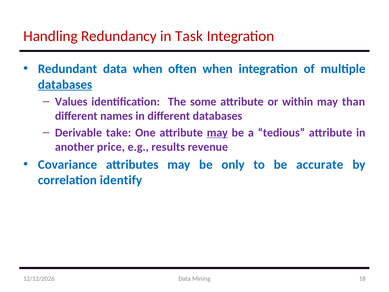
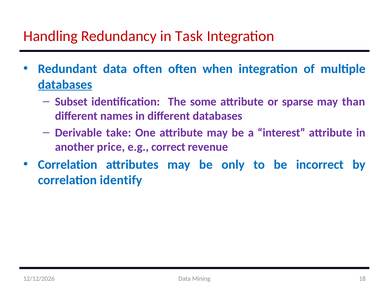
data when: when -> often (148, 69)
Values: Values -> Subset (71, 102)
within: within -> sparse (298, 102)
may underline: present -> none (217, 133)
tedious: tedious -> interest (281, 133)
results: results -> correct (168, 147)
Covariance: Covariance -> Correlation (68, 164)
accurate: accurate -> incorrect (320, 164)
